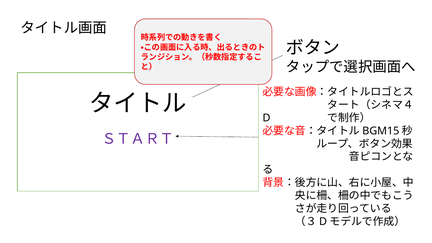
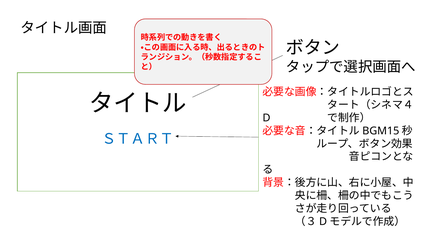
ＳＴＡＲＴ colour: purple -> blue (138, 139)
